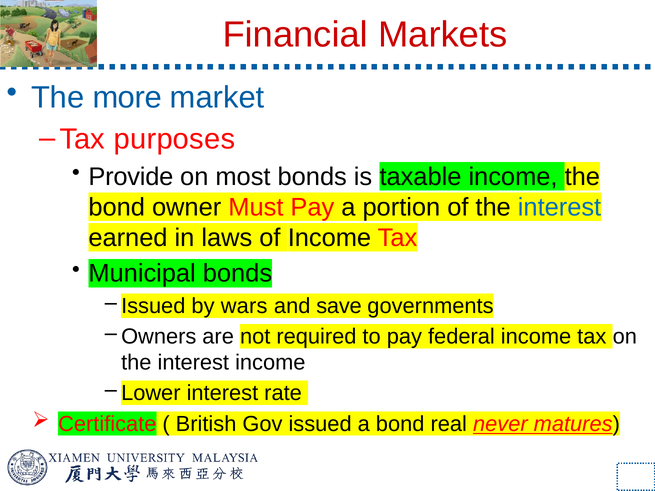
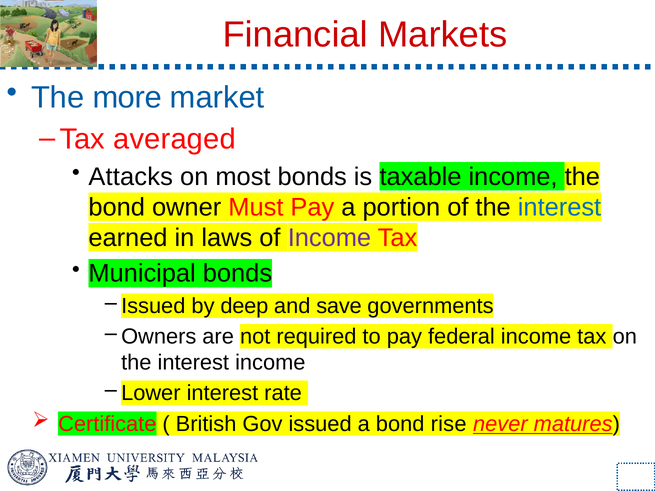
purposes: purposes -> averaged (175, 139)
Provide: Provide -> Attacks (131, 177)
Income colour: black -> purple (329, 238)
wars: wars -> deep (244, 306)
real: real -> rise (449, 424)
